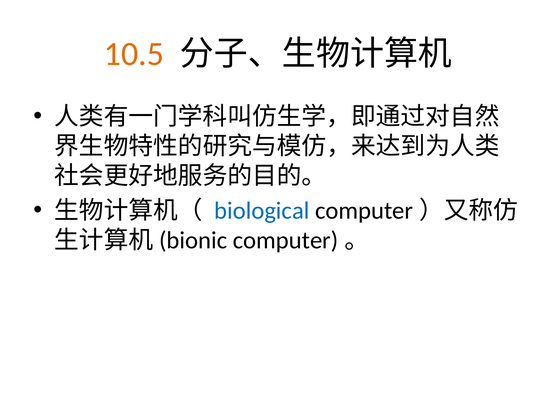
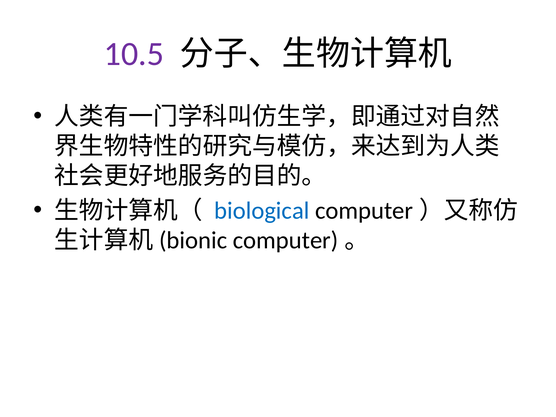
10.5 colour: orange -> purple (134, 54)
